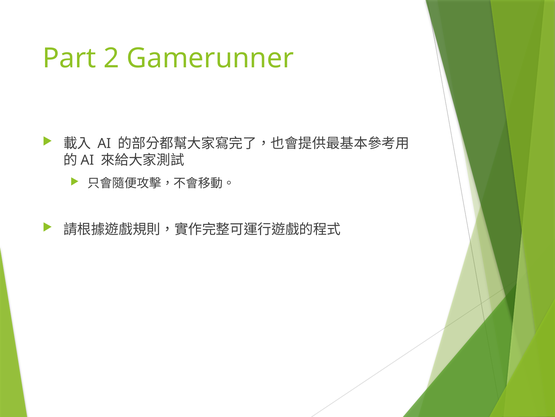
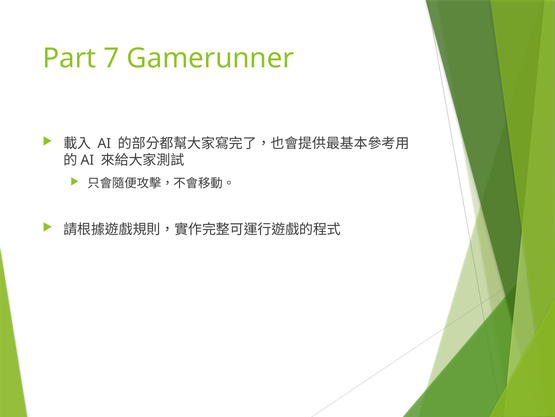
2: 2 -> 7 (111, 58)
